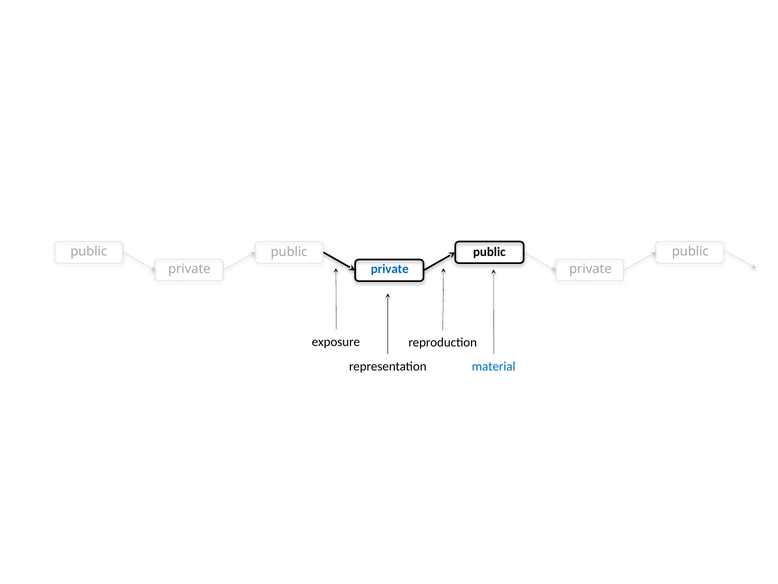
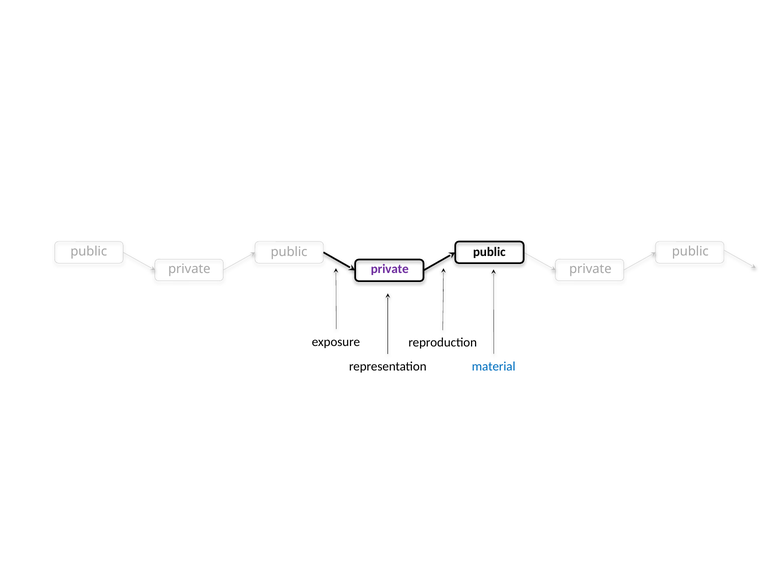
private colour: blue -> purple (390, 269)
